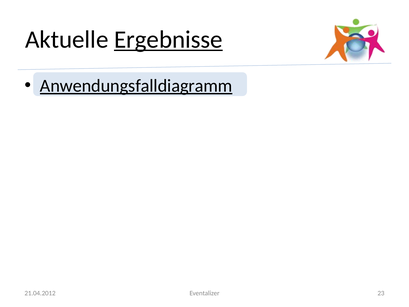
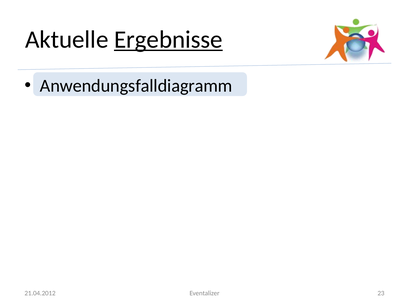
Anwendungsfalldiagramm underline: present -> none (136, 86)
